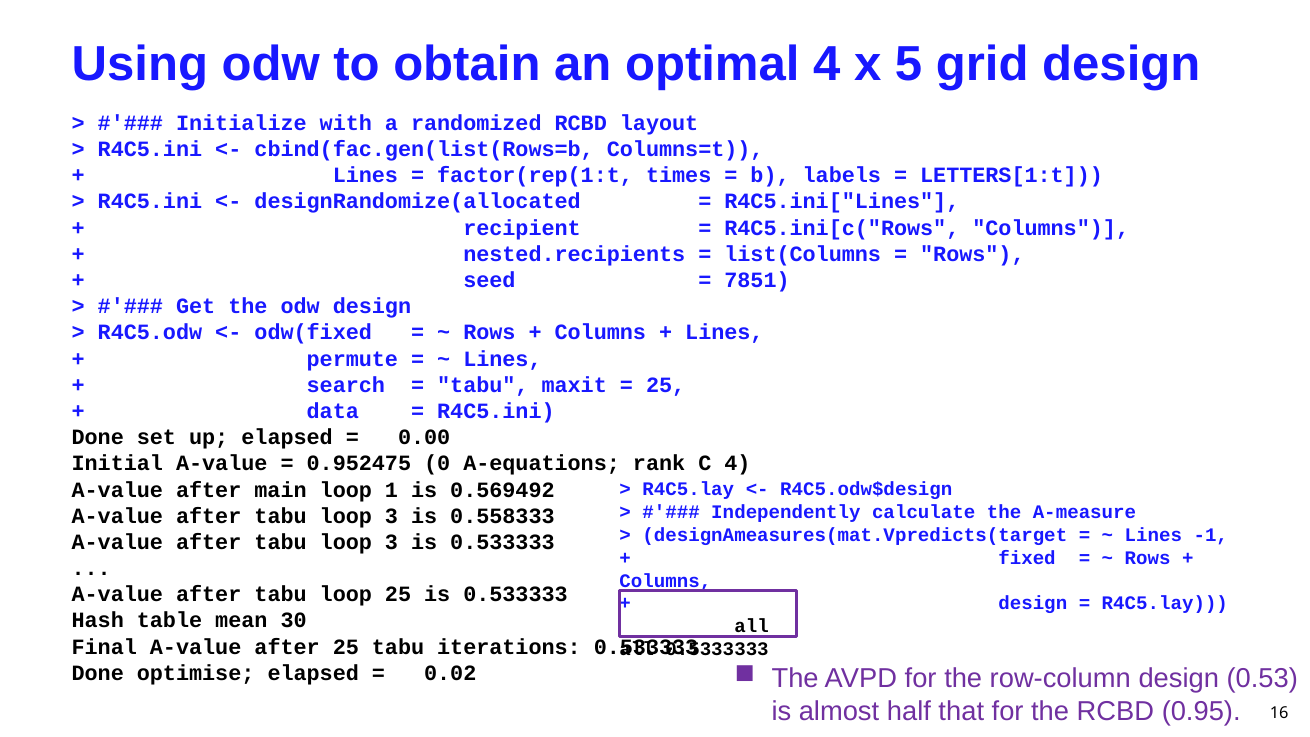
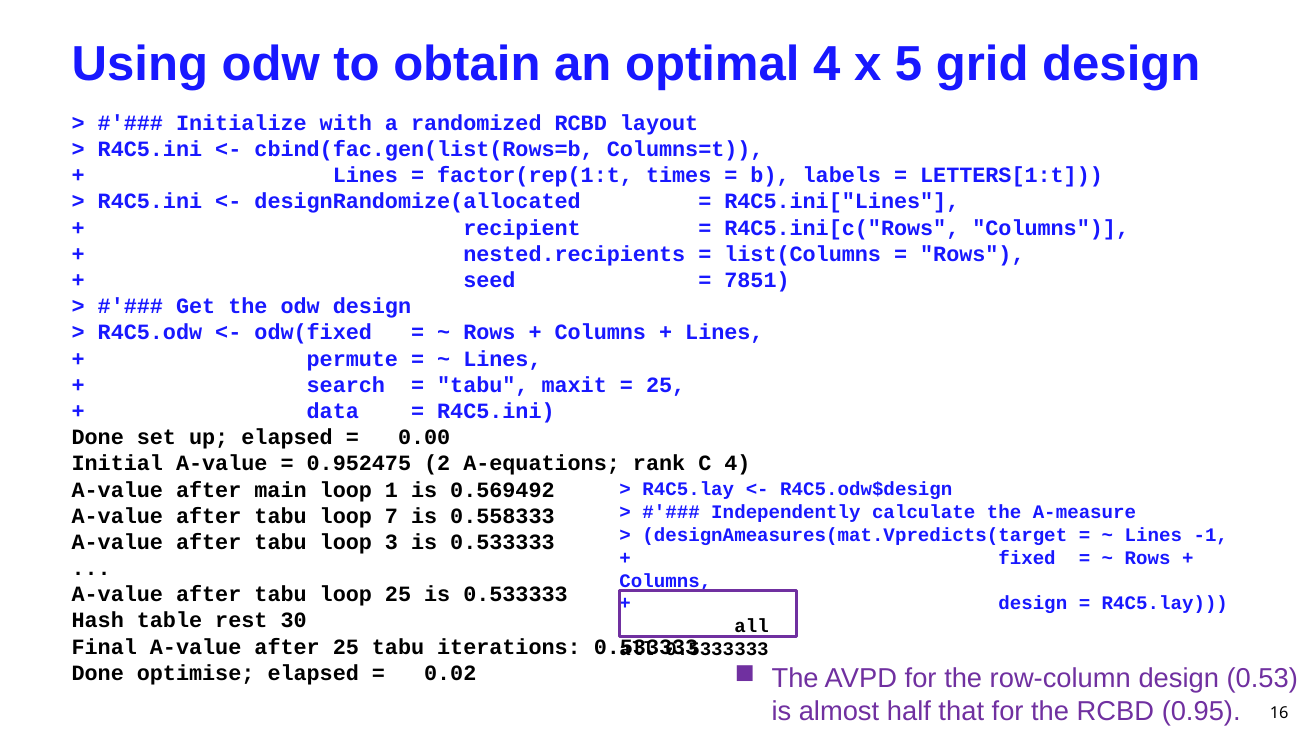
0: 0 -> 2 (437, 464)
3: 3 -> 7 (392, 516)
mean: mean -> rest (241, 621)
